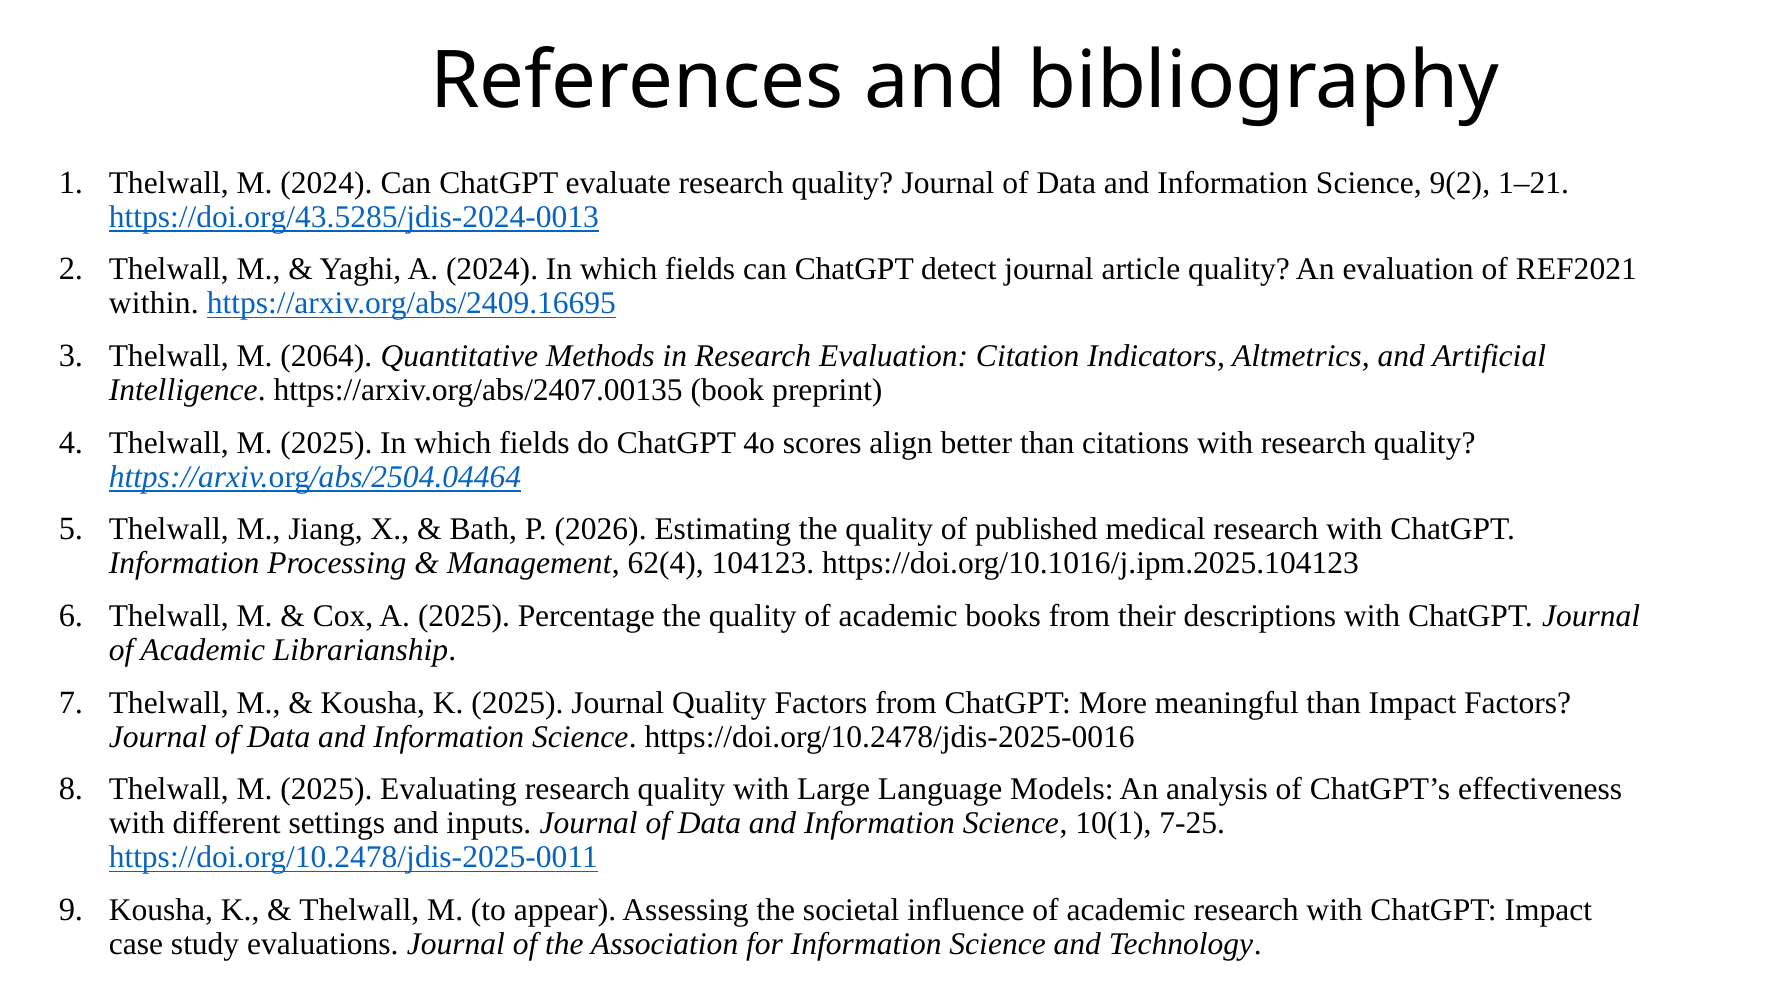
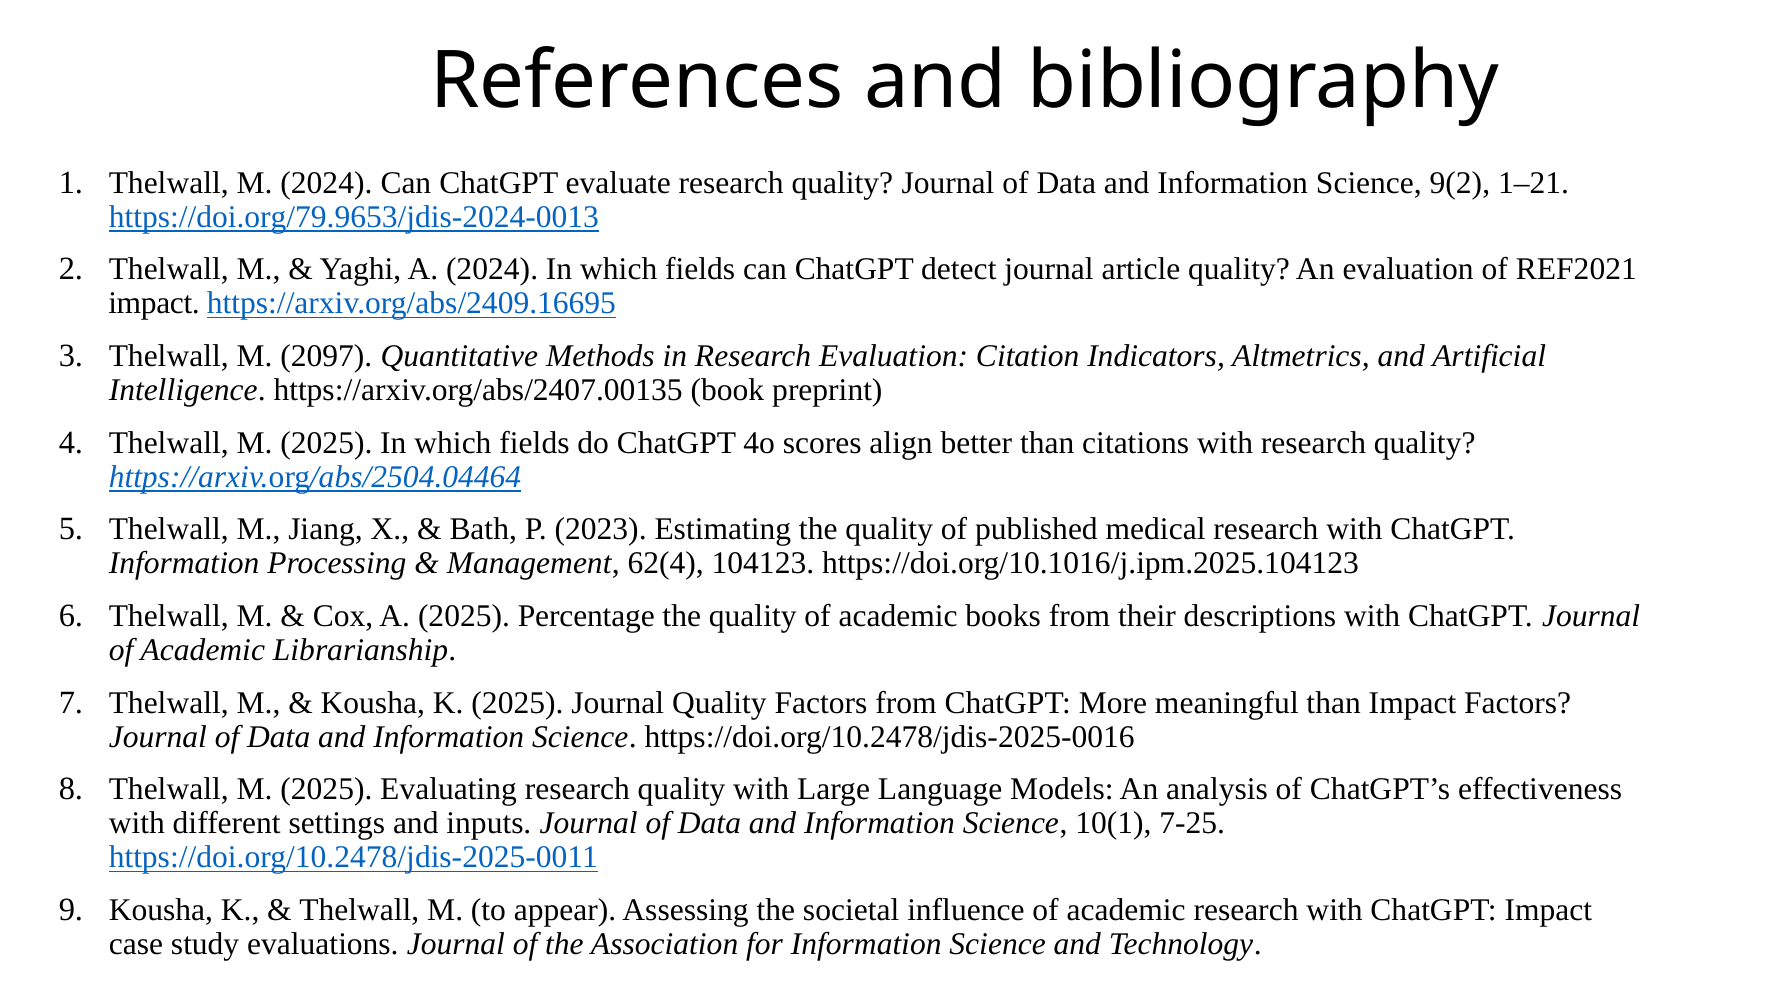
https://doi.org/43.5285/jdis-2024-0013: https://doi.org/43.5285/jdis-2024-0013 -> https://doi.org/79.9653/jdis-2024-0013 (354, 217)
within: within -> impact (154, 303)
2064: 2064 -> 2097 (326, 356)
2026: 2026 -> 2023 (601, 529)
